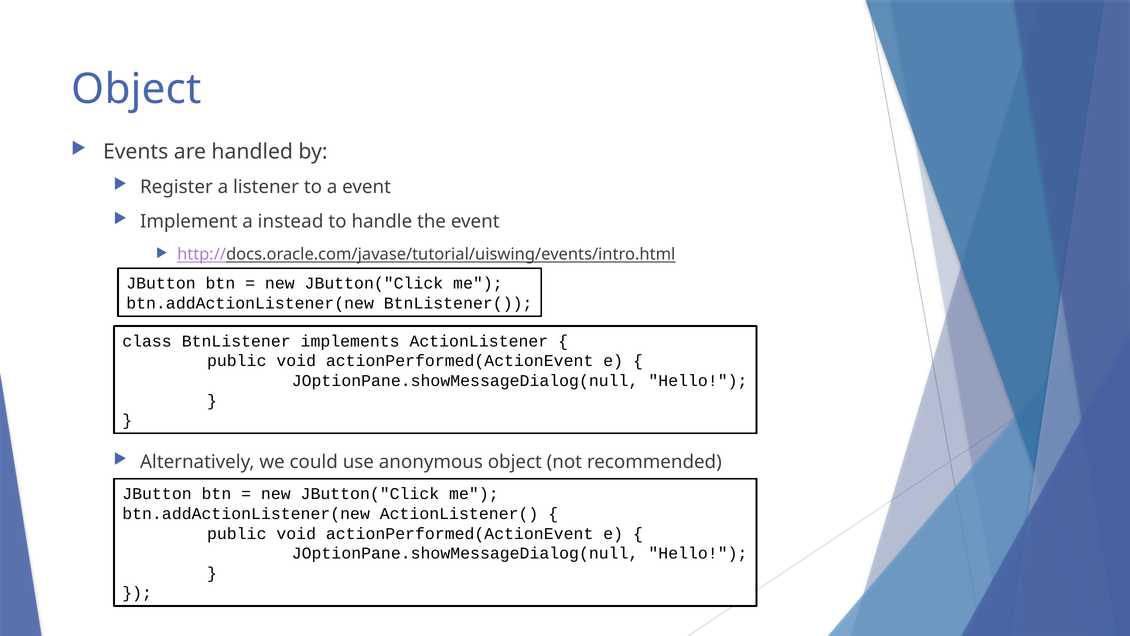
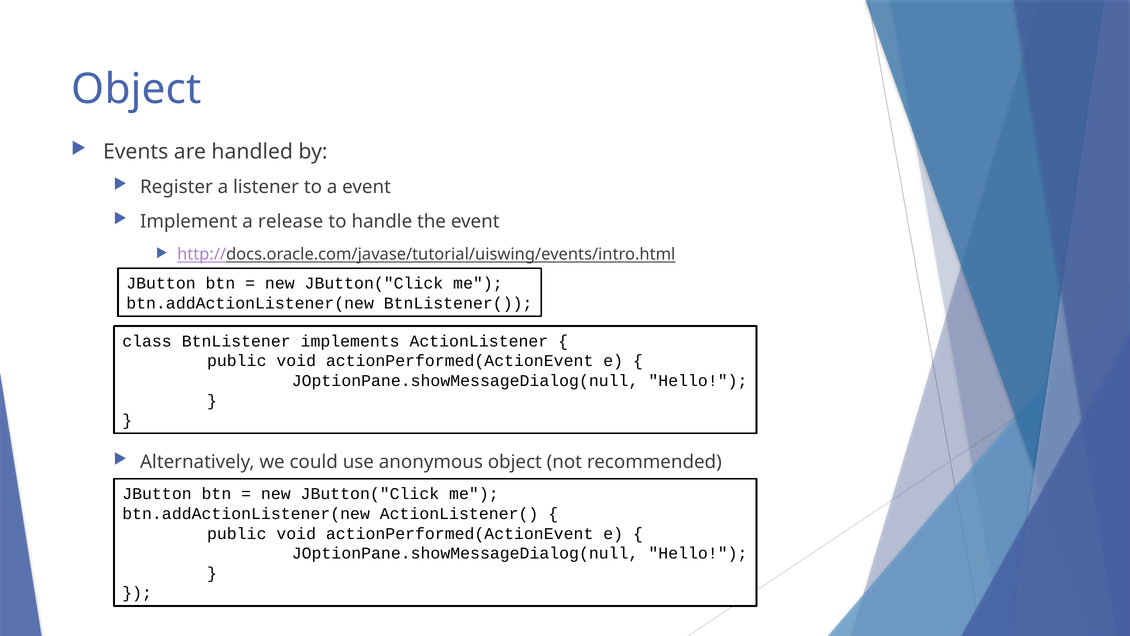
instead: instead -> release (291, 221)
